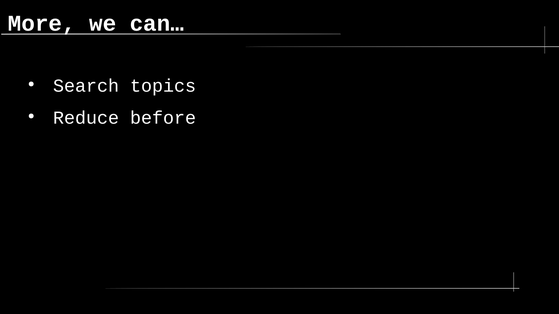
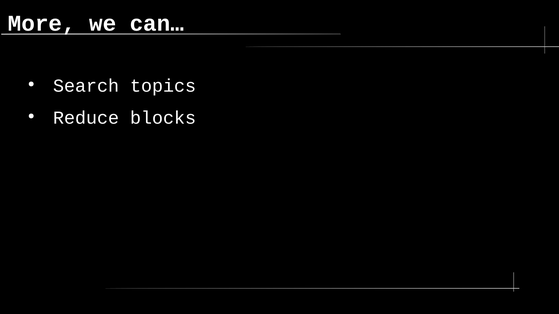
before: before -> blocks (163, 118)
